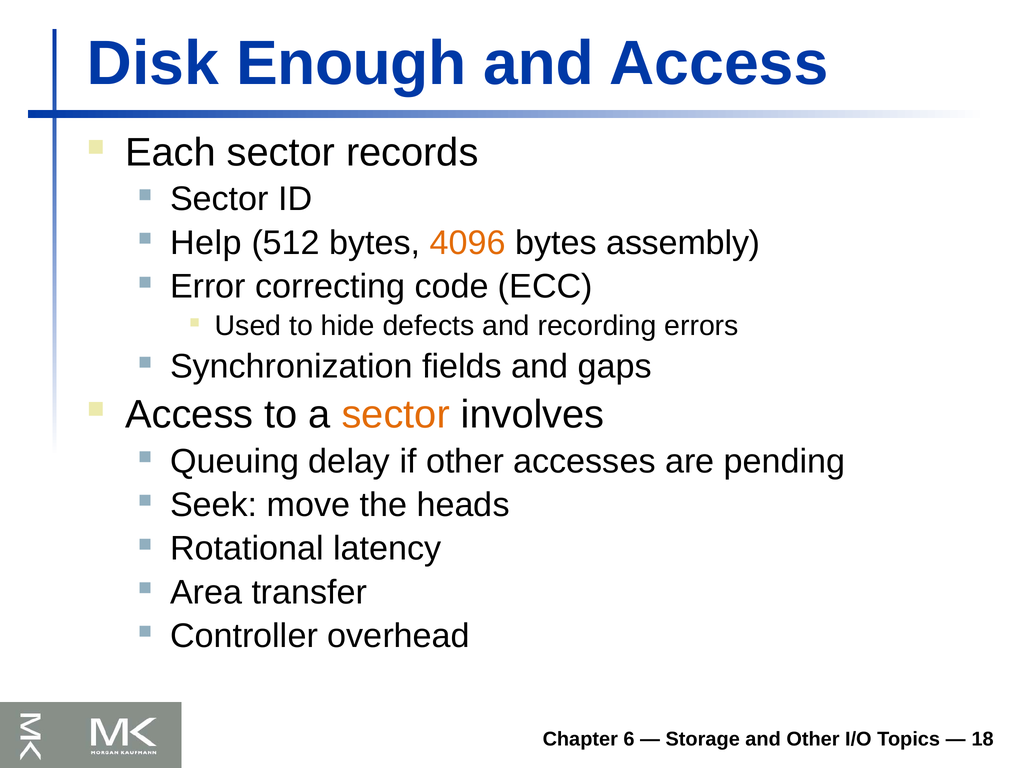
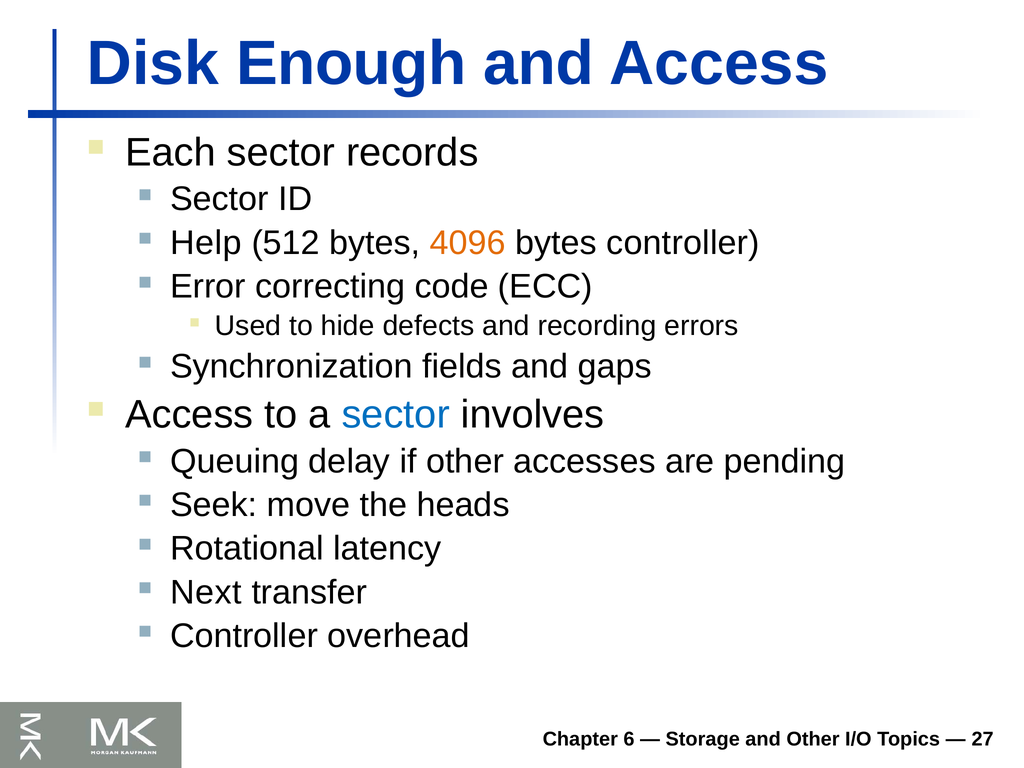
bytes assembly: assembly -> controller (683, 243)
sector colour: orange -> blue (396, 414)
Area: Area -> Next (206, 592)
18: 18 -> 27 (983, 739)
